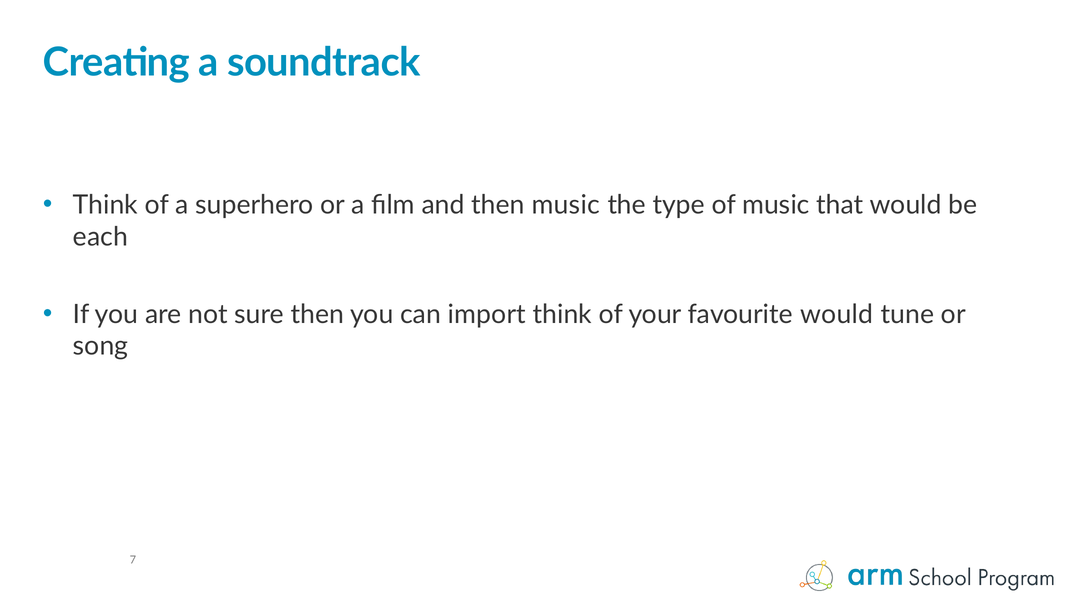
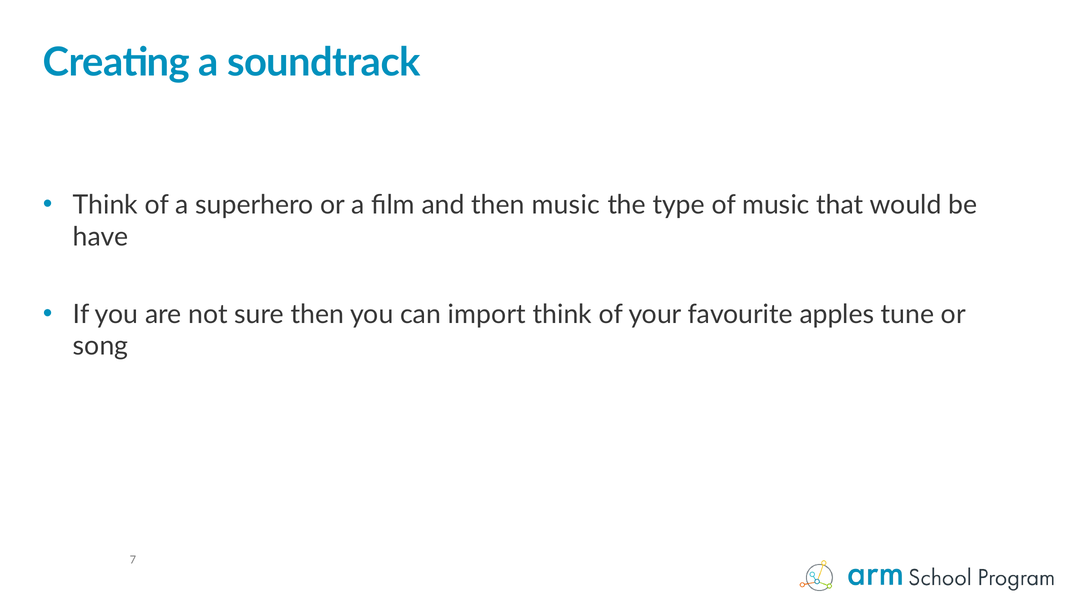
each: each -> have (101, 237)
favourite would: would -> apples (837, 314)
